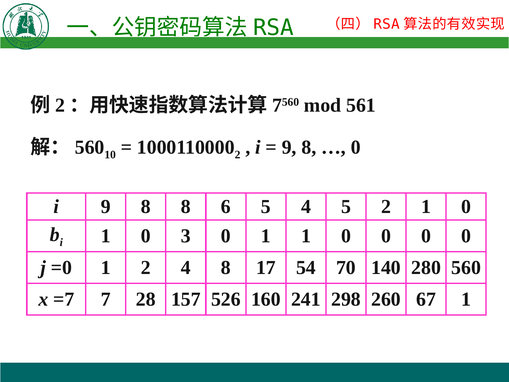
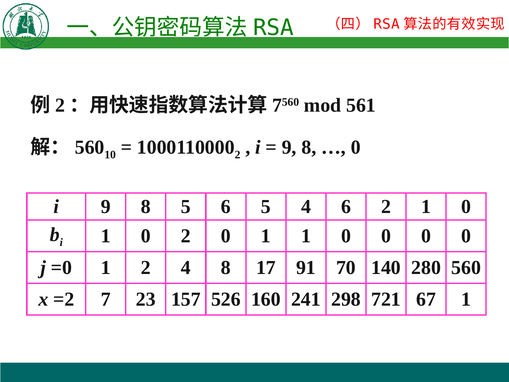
8 8: 8 -> 5 (186, 207)
4 5: 5 -> 6 (346, 207)
0 3: 3 -> 2 (186, 236)
54: 54 -> 91 (306, 268)
=7: =7 -> =2 (64, 299)
28: 28 -> 23 (146, 299)
260: 260 -> 721 (386, 299)
